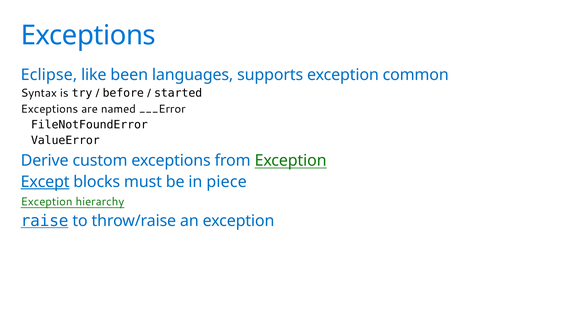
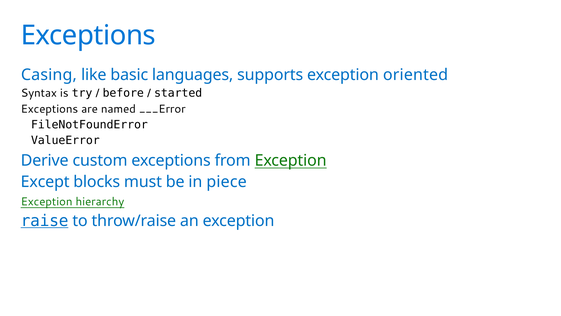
Eclipse: Eclipse -> Casing (49, 75)
been: been -> basic (129, 75)
common: common -> oriented (416, 75)
Except underline: present -> none (45, 182)
